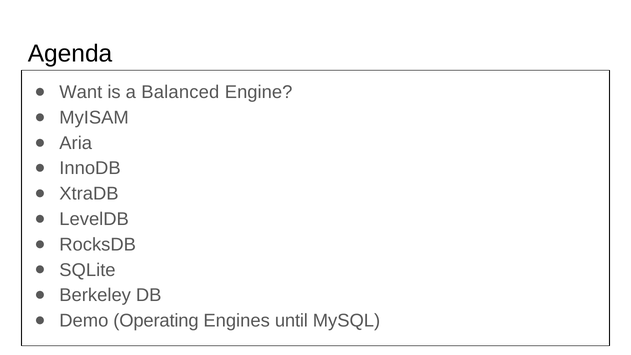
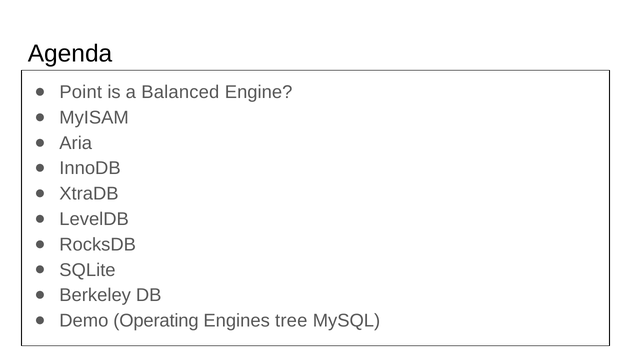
Want: Want -> Point (81, 92)
until: until -> tree (291, 321)
